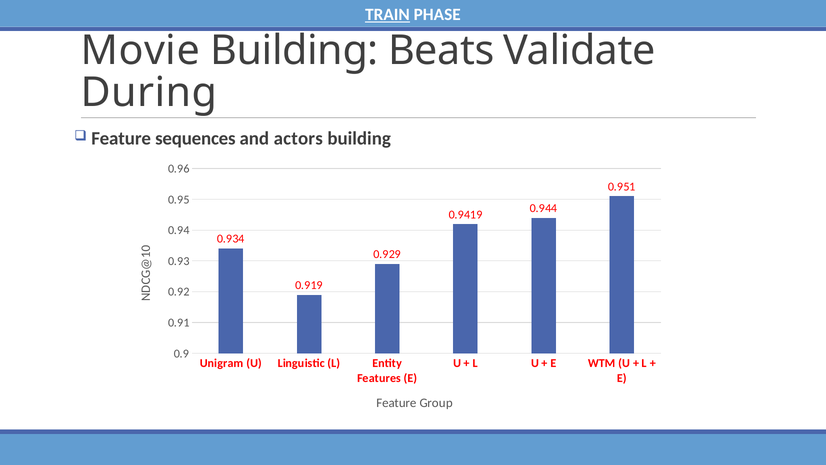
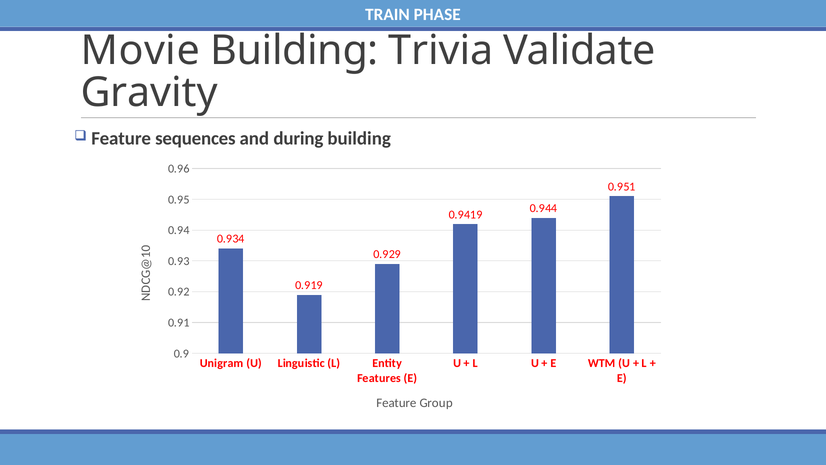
TRAIN underline: present -> none (387, 15)
Beats: Beats -> Trivia (441, 50)
During: During -> Gravity (149, 93)
actors: actors -> during (298, 138)
